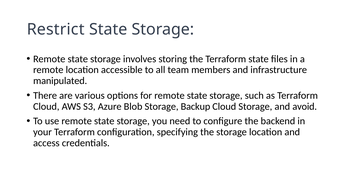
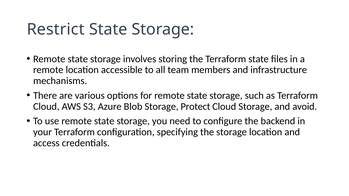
manipulated: manipulated -> mechanisms (60, 81)
Backup: Backup -> Protect (195, 107)
